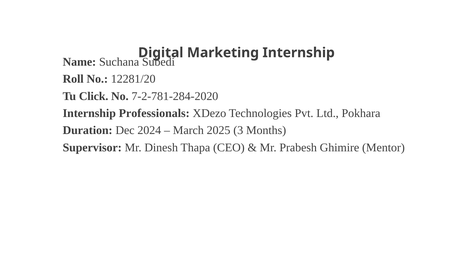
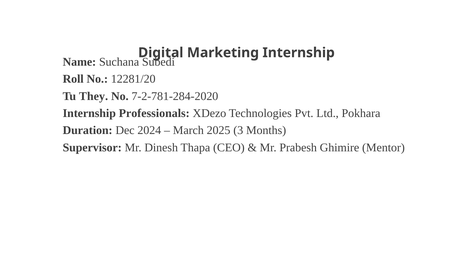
Click: Click -> They (94, 96)
